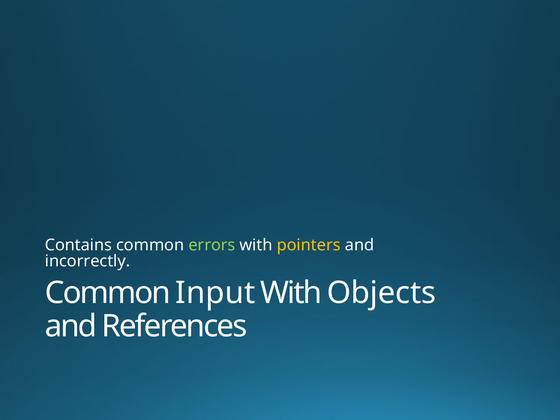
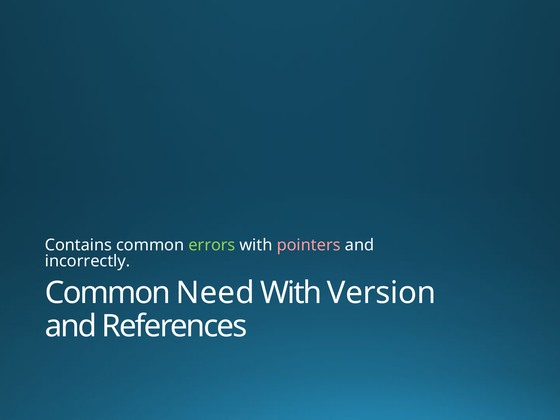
pointers colour: yellow -> pink (309, 245)
Input: Input -> Need (215, 293)
Objects: Objects -> Version (381, 293)
